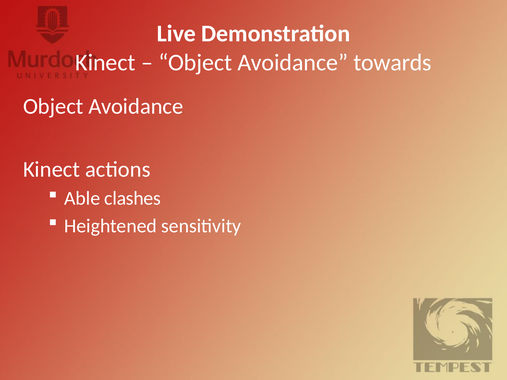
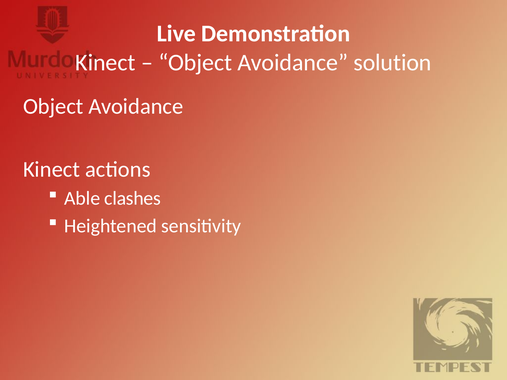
towards: towards -> solution (392, 63)
